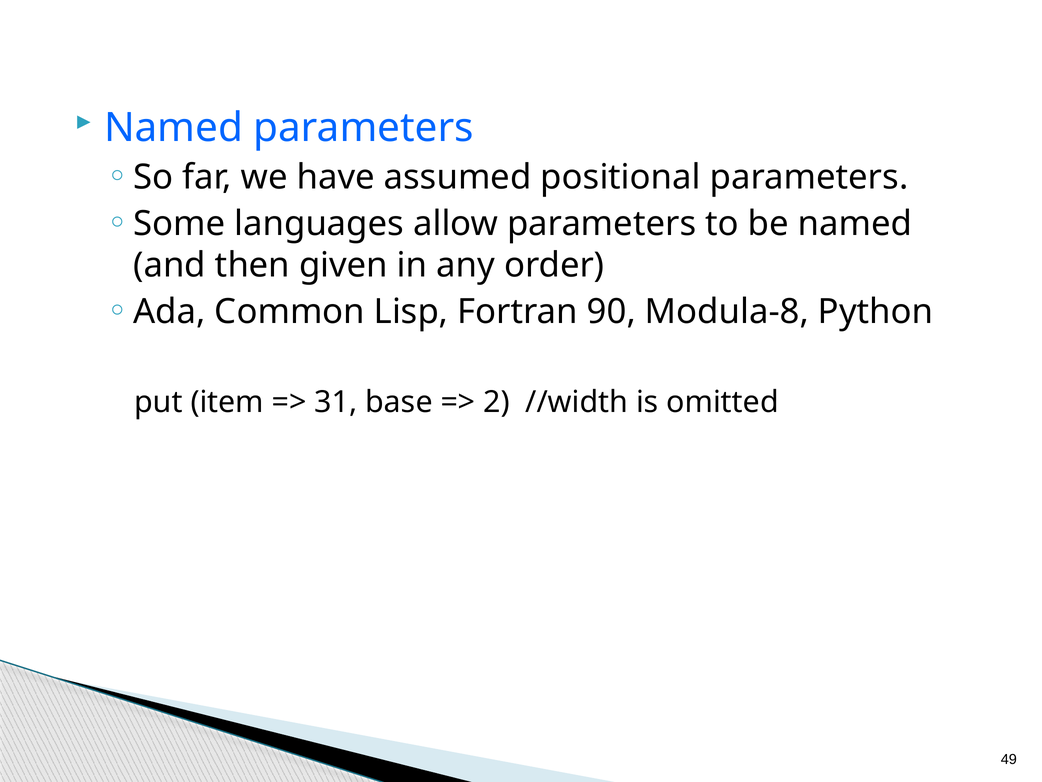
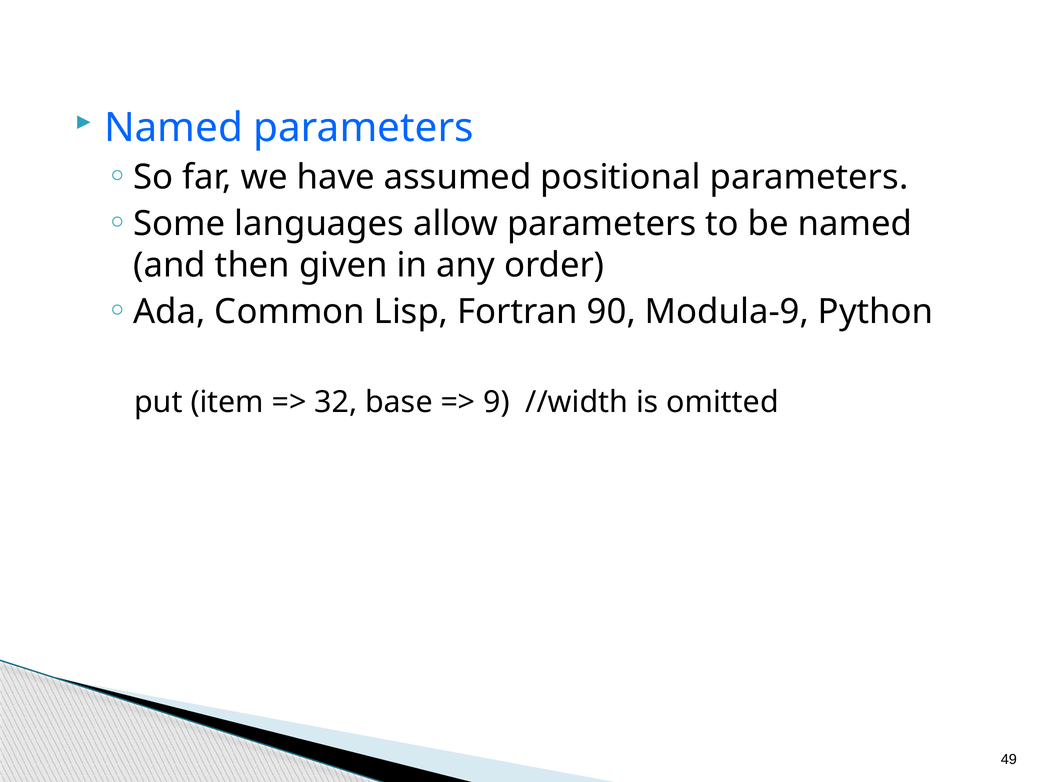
Modula-8: Modula-8 -> Modula-9 (727, 312)
31: 31 -> 32 (336, 402)
2: 2 -> 9 (496, 402)
